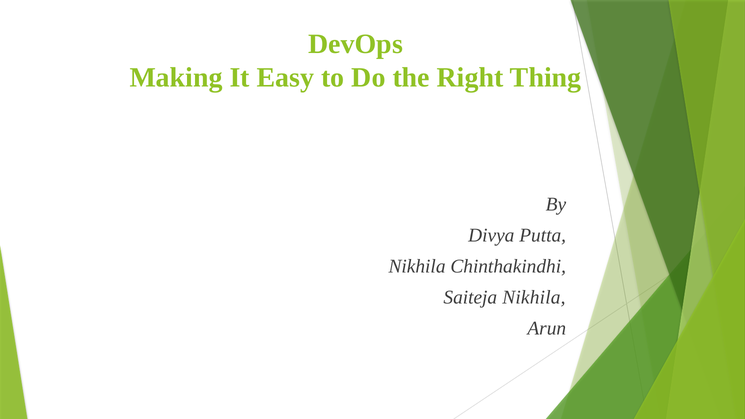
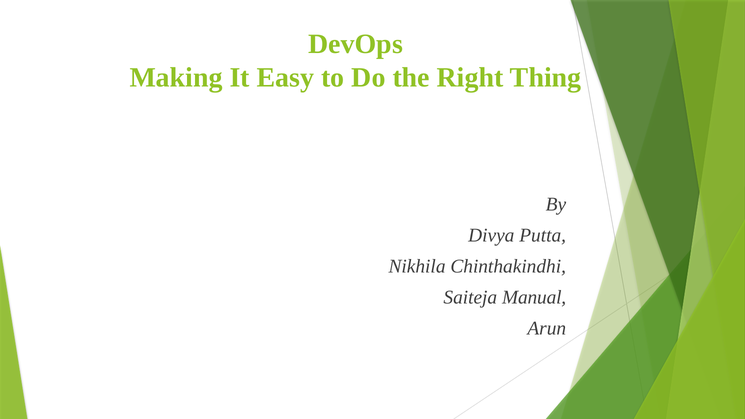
Saiteja Nikhila: Nikhila -> Manual (534, 298)
